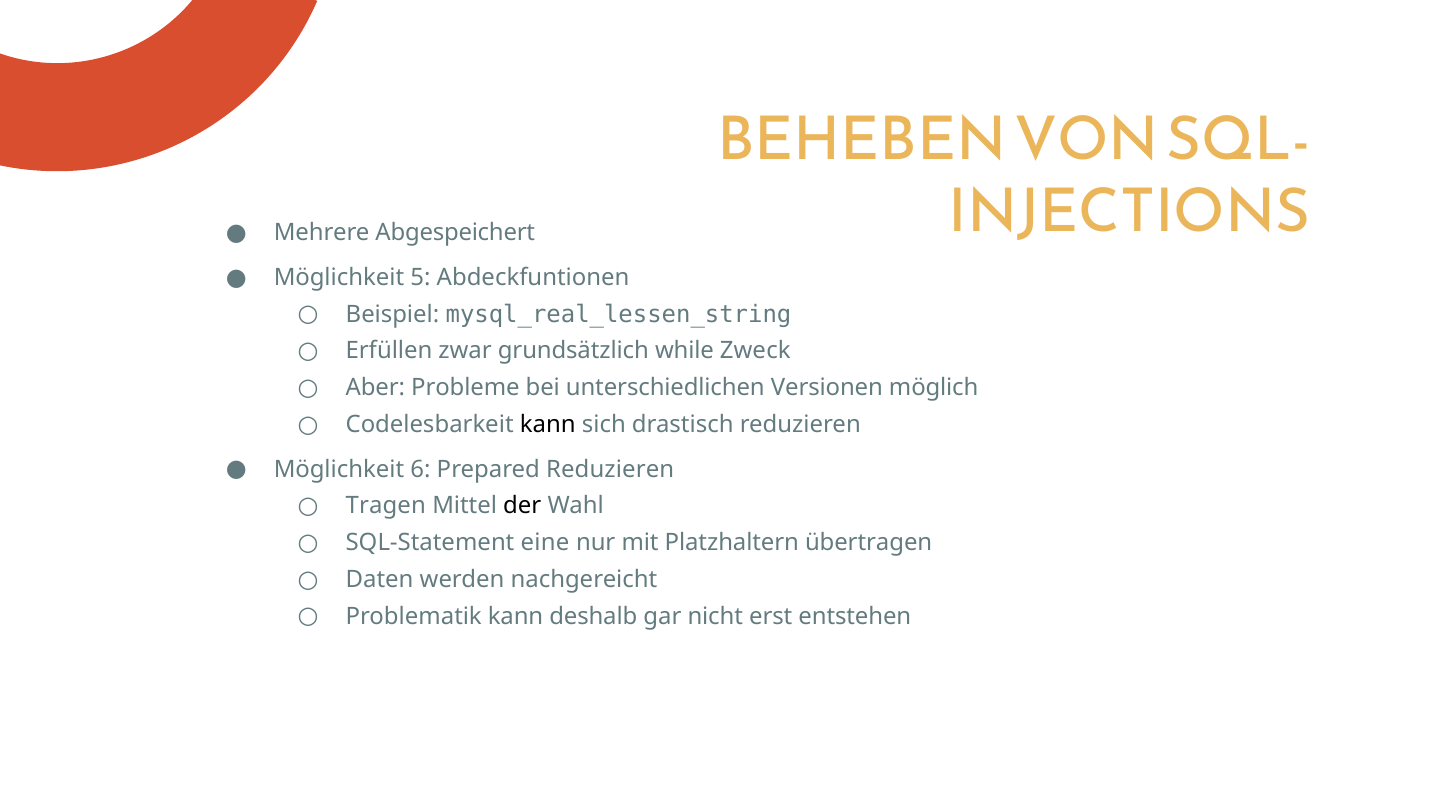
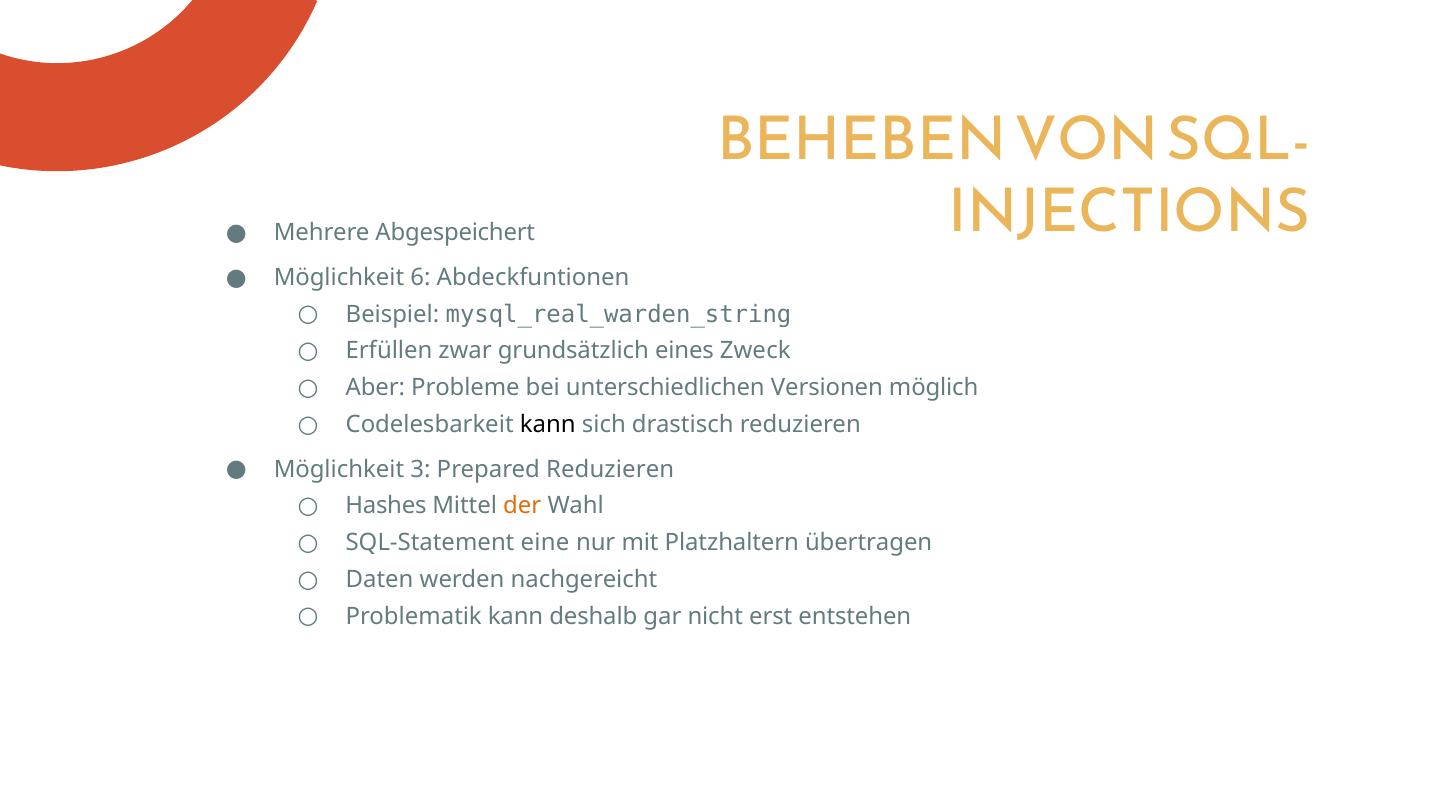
5: 5 -> 6 (420, 278)
mysql_real_lessen_string: mysql_real_lessen_string -> mysql_real_warden_string (618, 314)
while: while -> eines (684, 351)
6: 6 -> 3 (420, 469)
Tragen: Tragen -> Hashes (386, 506)
der colour: black -> orange (522, 506)
